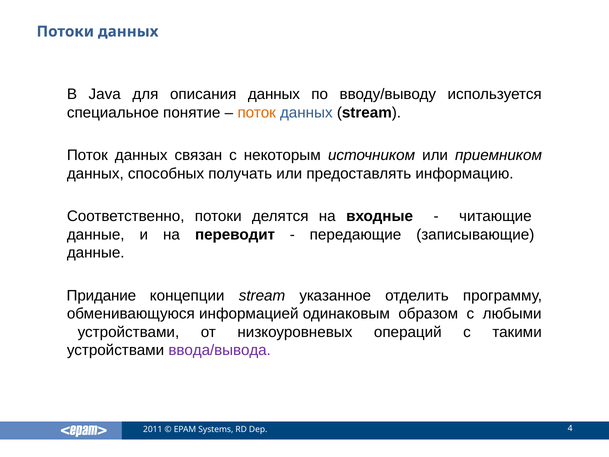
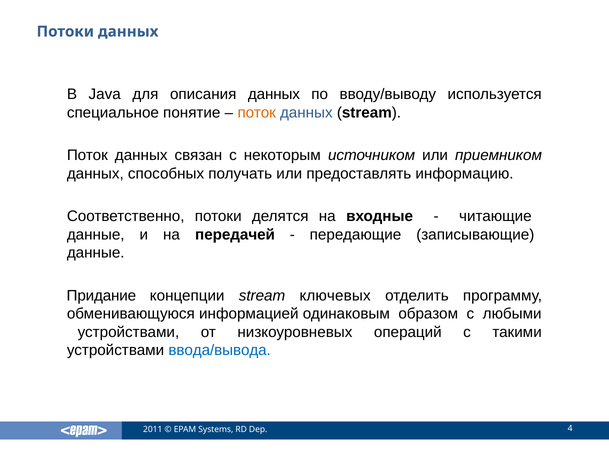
переводит: переводит -> передачей (235, 234)
указанное: указанное -> ключевых (335, 295)
ввода/вывода colour: purple -> blue (220, 350)
